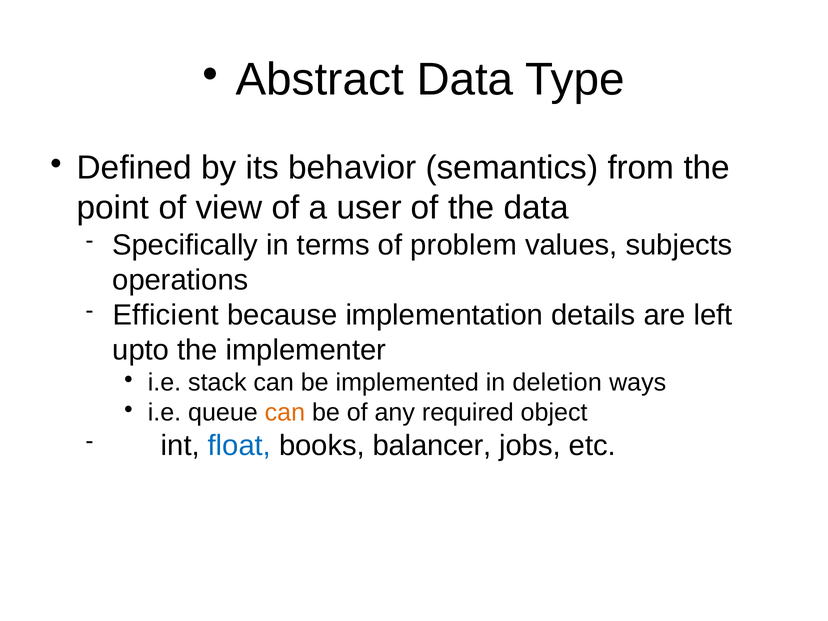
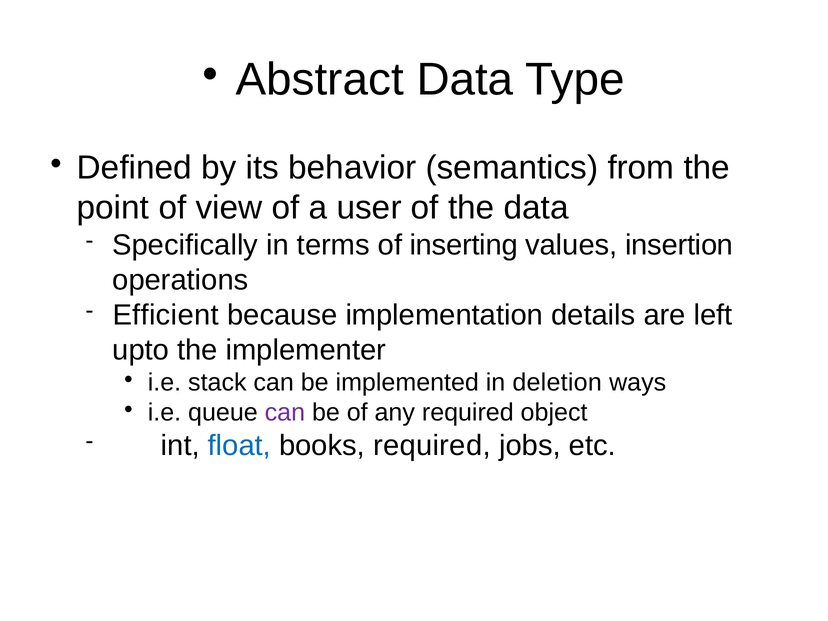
problem: problem -> inserting (464, 245)
subjects: subjects -> insertion (679, 245)
can colour: orange -> purple (285, 413)
books balancer: balancer -> required (432, 445)
